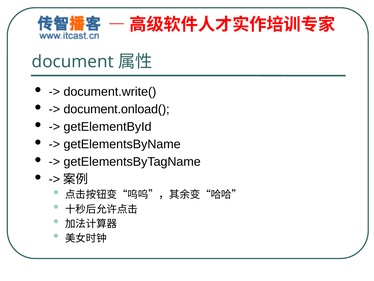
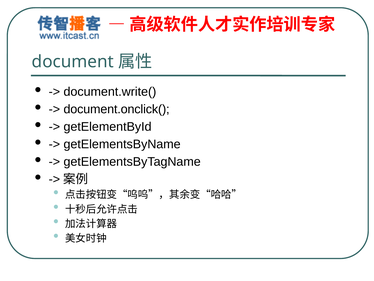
document.onload(: document.onload( -> document.onclick( (117, 109)
